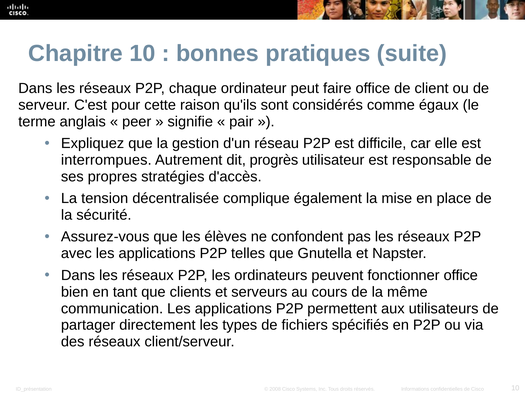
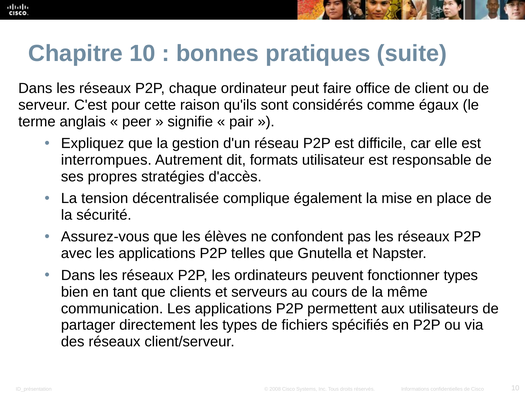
progrès: progrès -> formats (274, 160)
fonctionner office: office -> types (461, 275)
